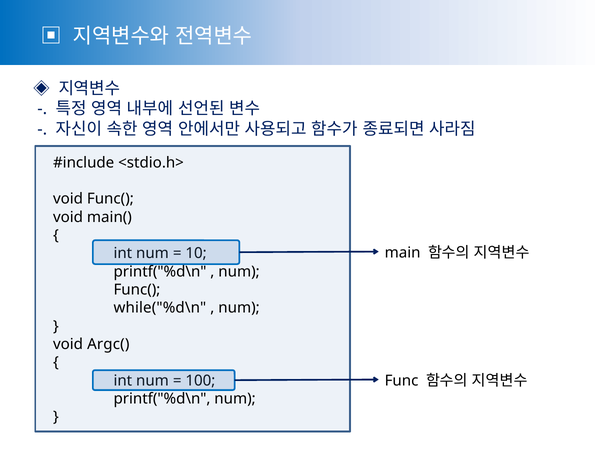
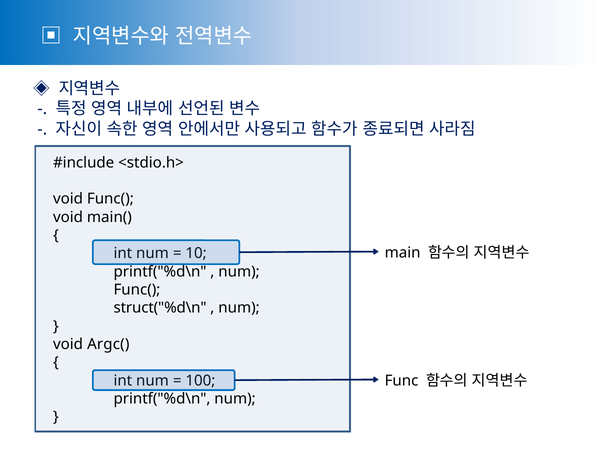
while("%d\n: while("%d\n -> struct("%d\n (160, 308)
